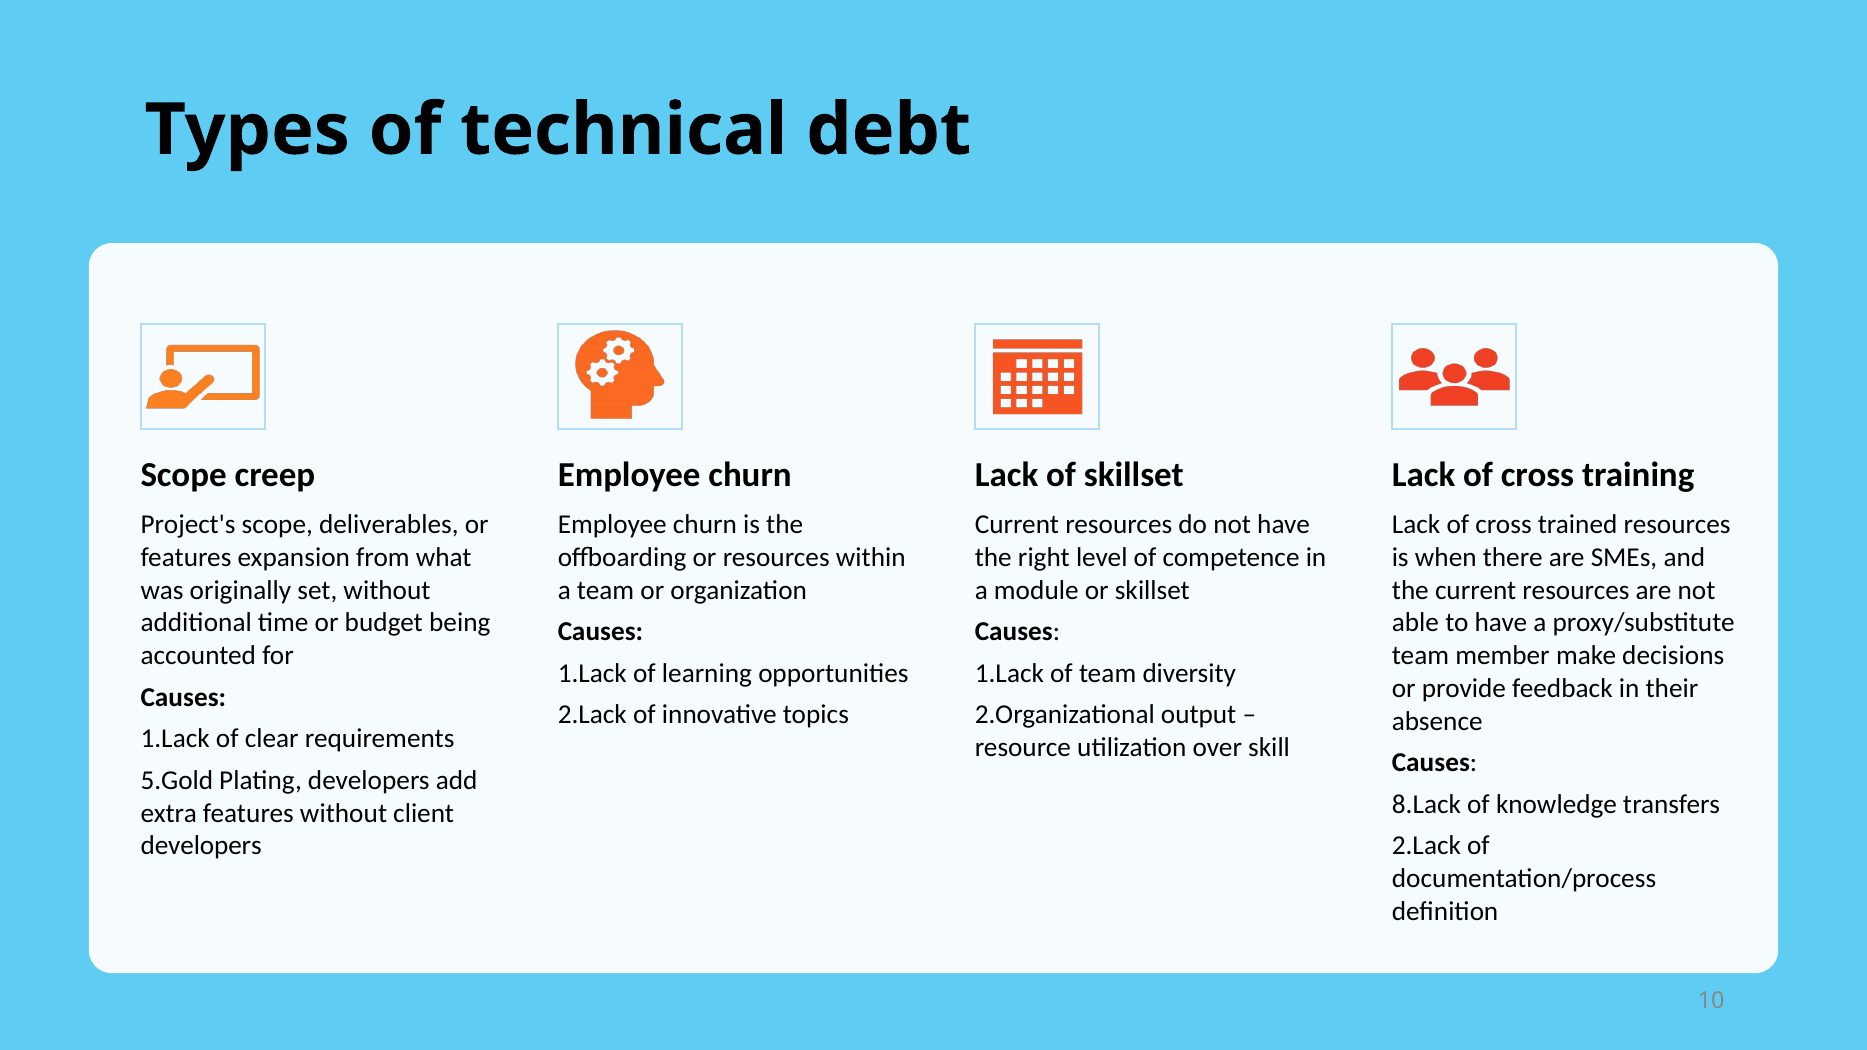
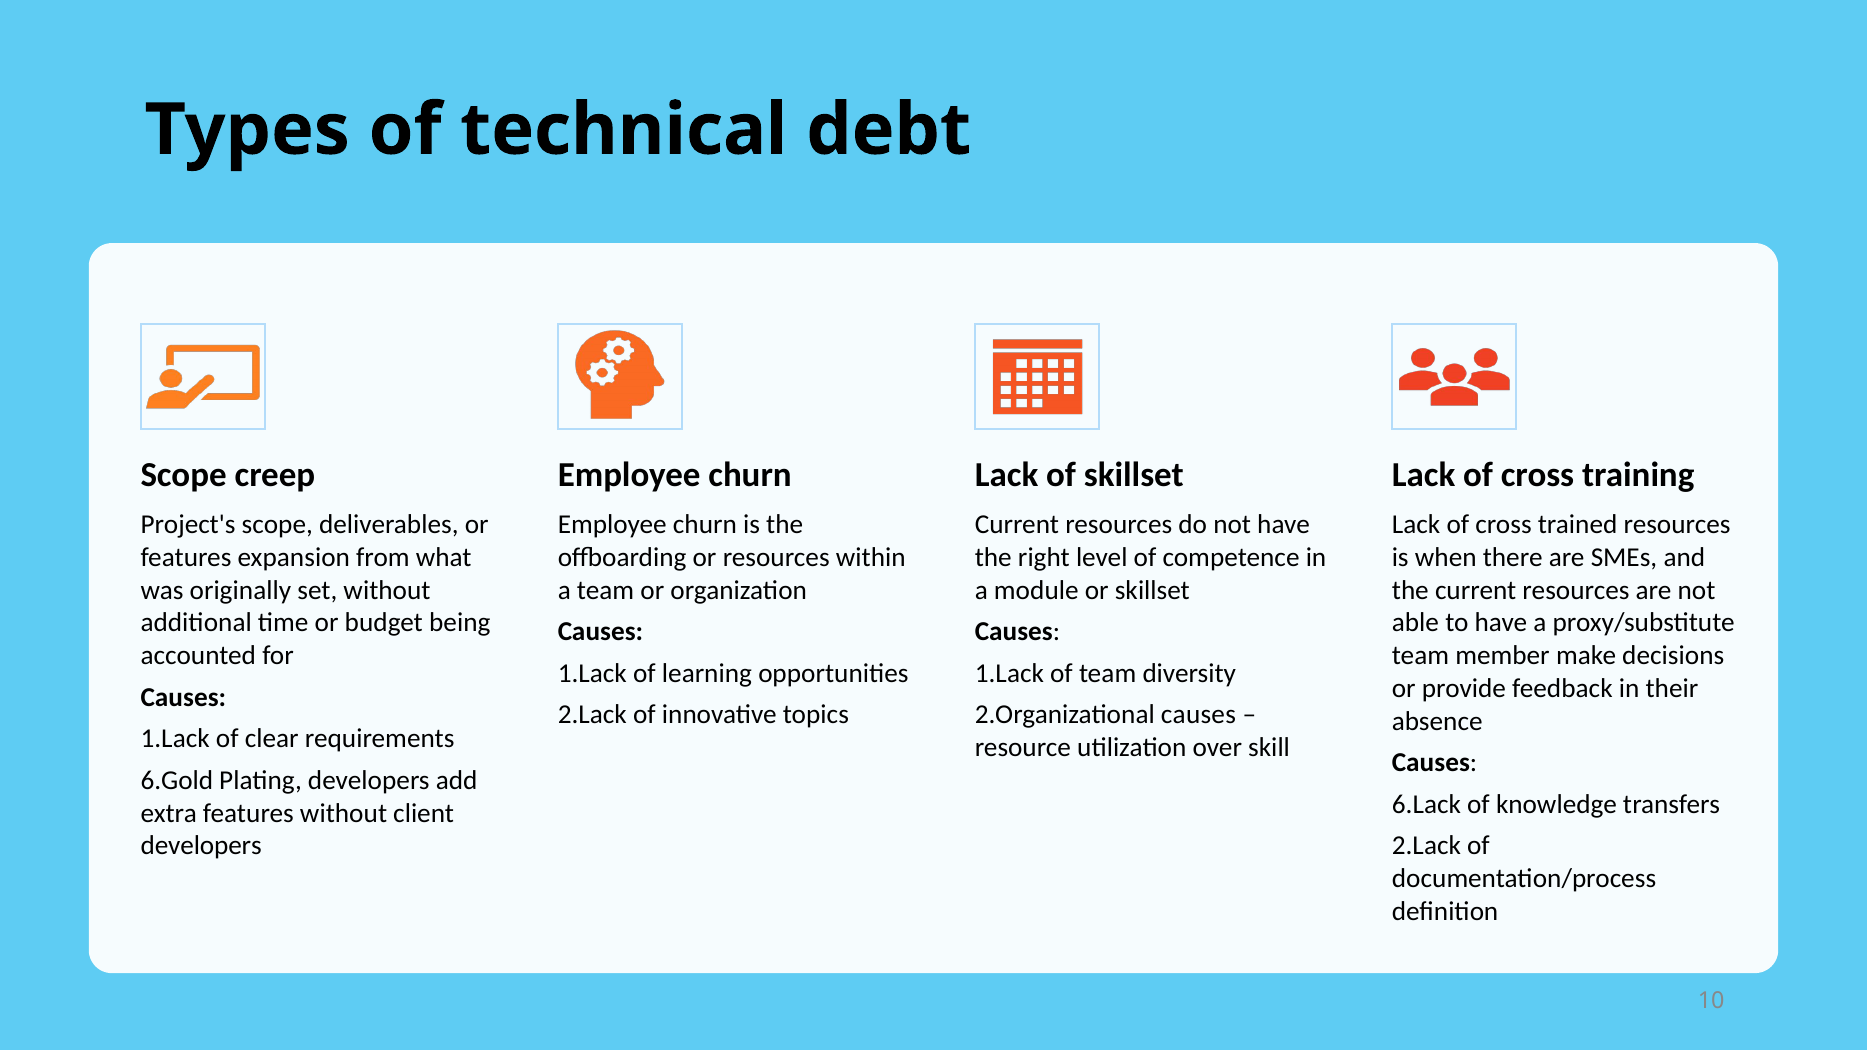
2.Organizational output: output -> causes (1198, 715)
5.Gold: 5.Gold -> 6.Gold (177, 780)
8.Lack: 8.Lack -> 6.Lack (1426, 804)
